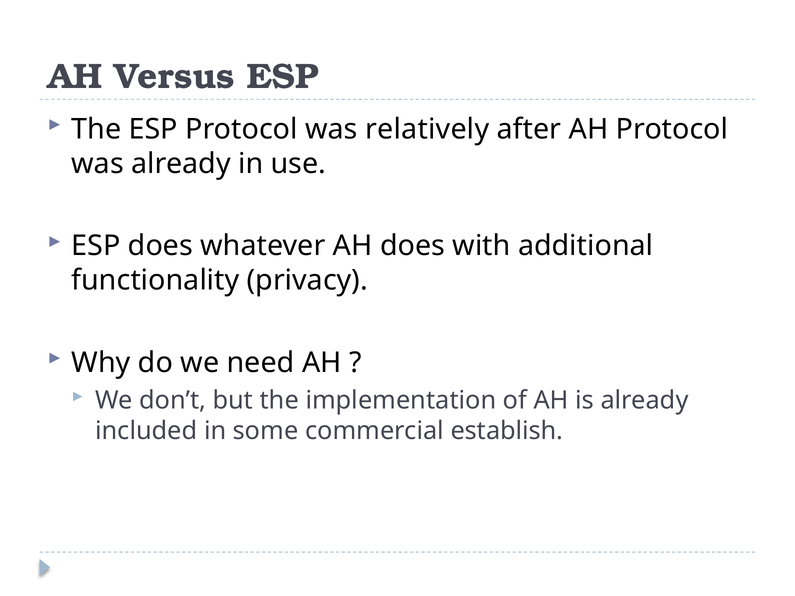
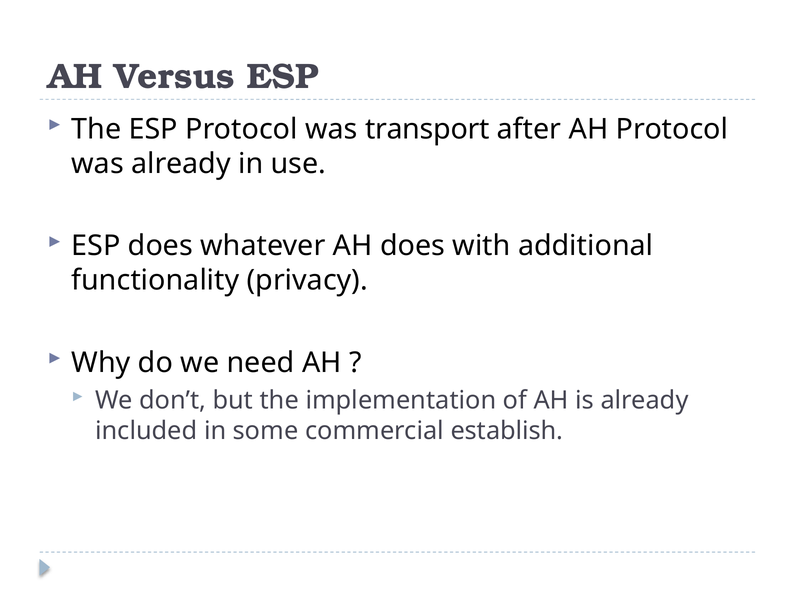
relatively: relatively -> transport (427, 129)
